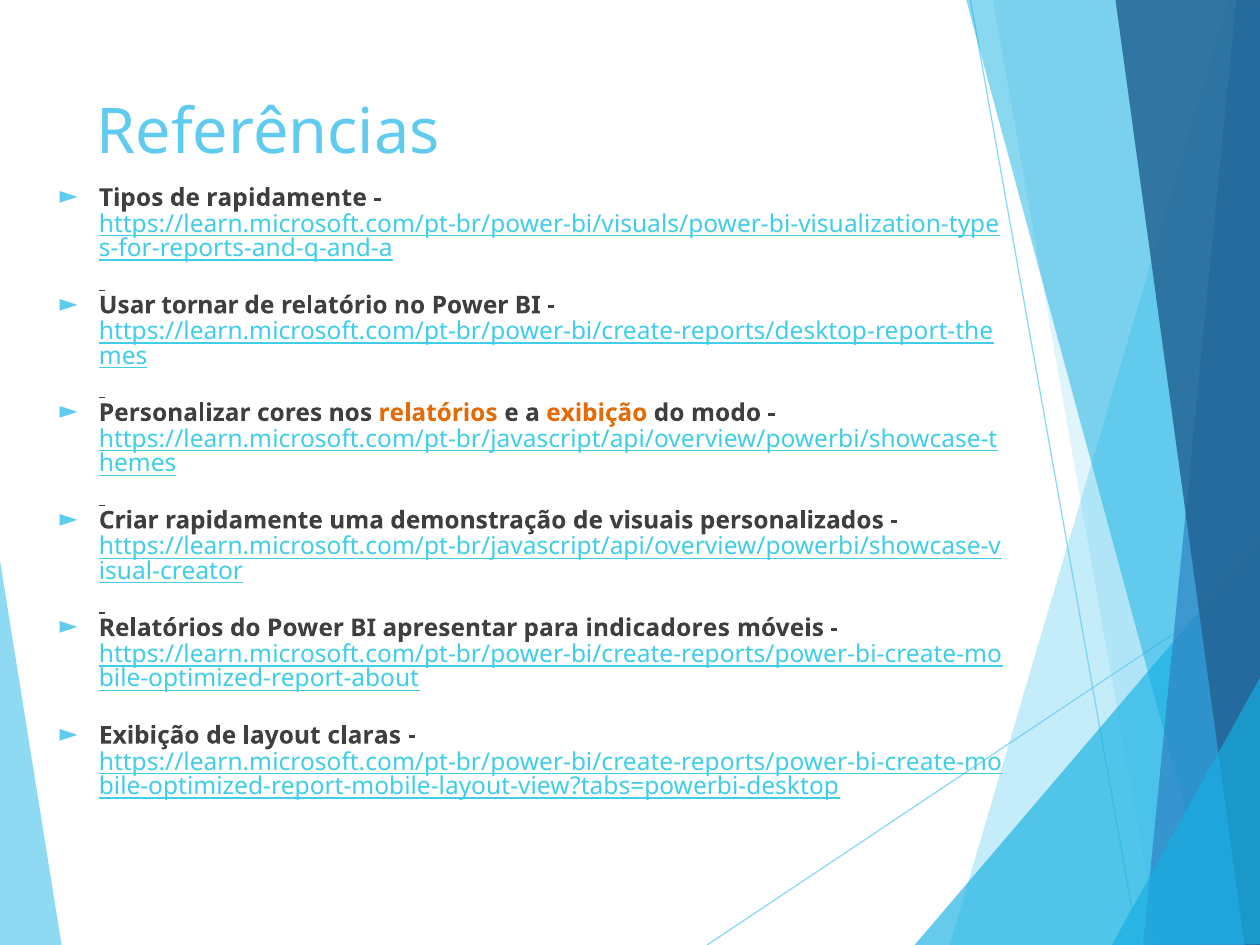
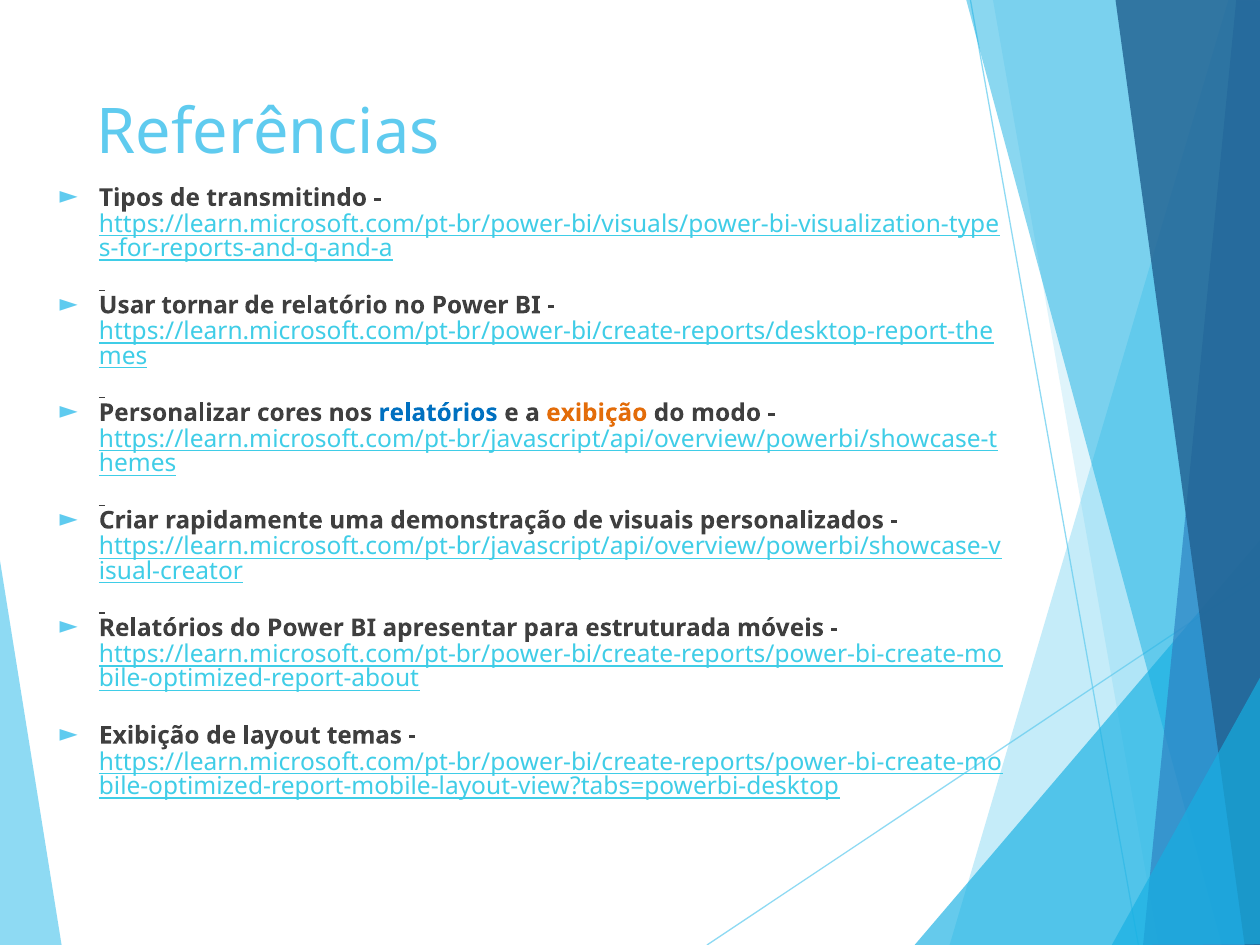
de rapidamente: rapidamente -> transmitindo (287, 198)
relatórios colour: orange -> blue (438, 413)
indicadores: indicadores -> estruturada (658, 628)
claras: claras -> temas (364, 735)
